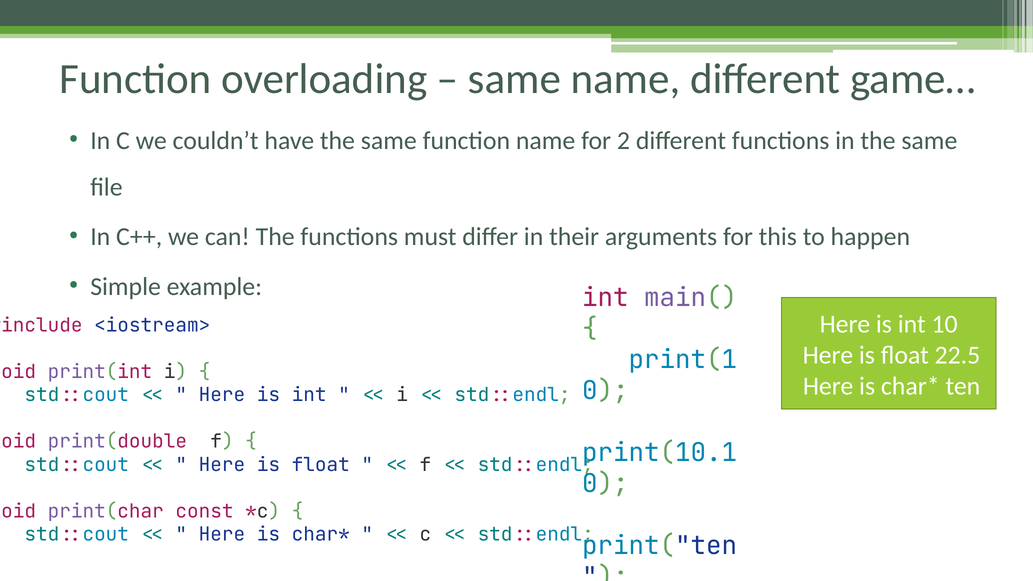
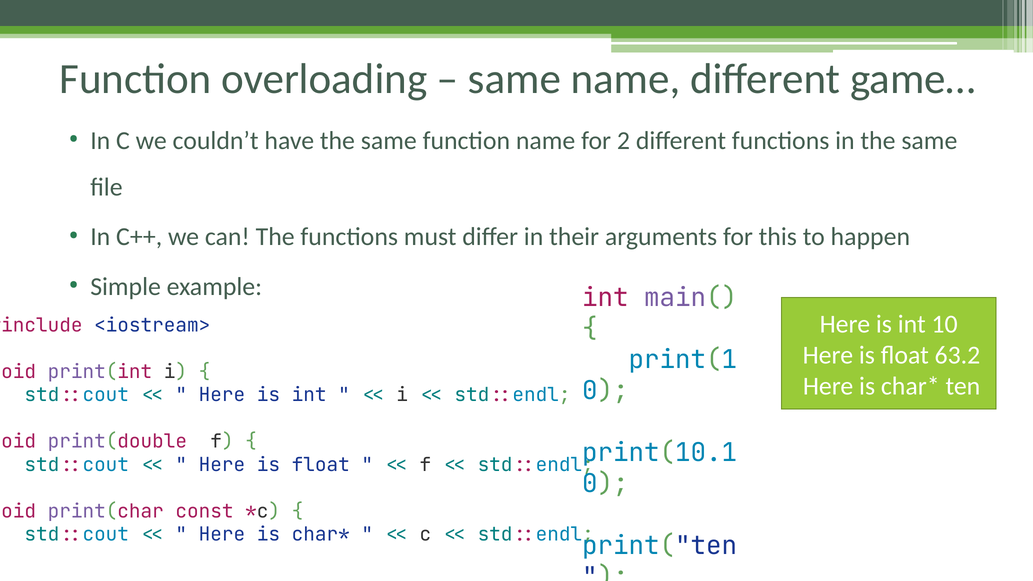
22.5: 22.5 -> 63.2 (957, 355)
